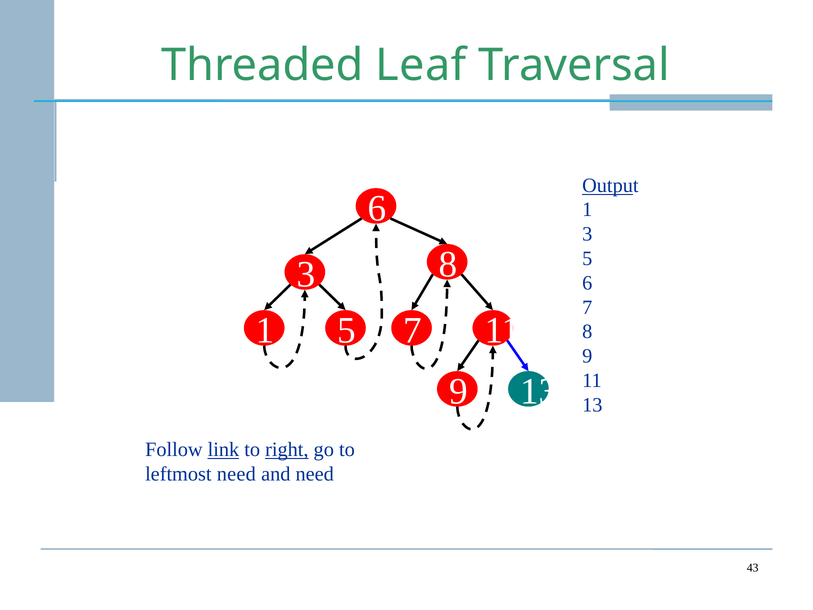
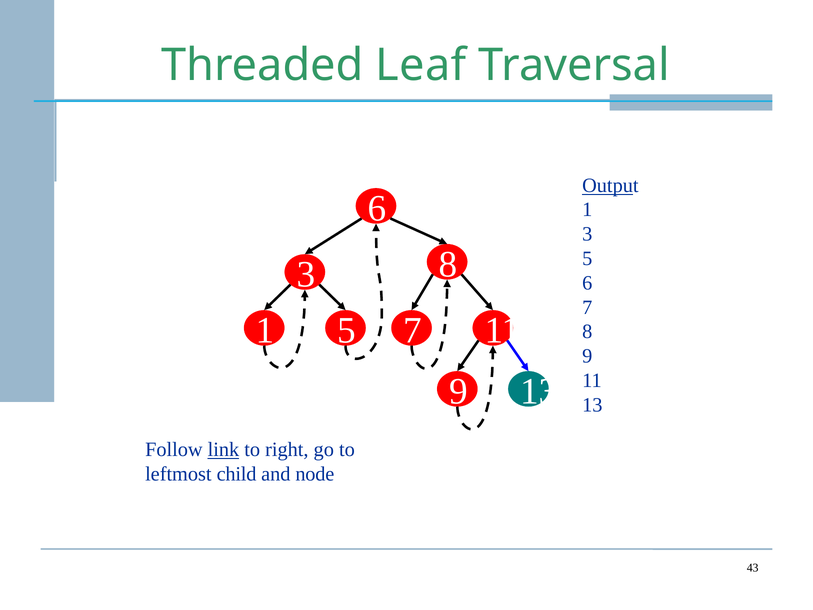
right underline: present -> none (287, 450)
leftmost need: need -> child (237, 474)
and need: need -> node (315, 474)
